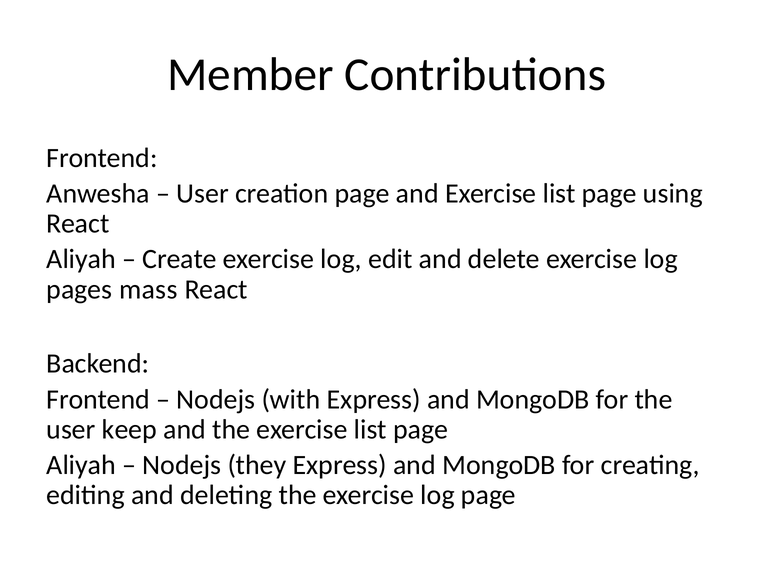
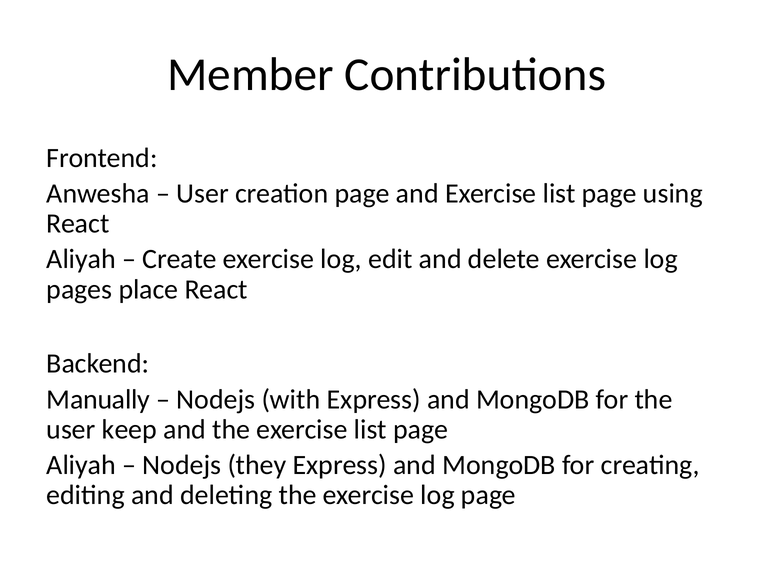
mass: mass -> place (148, 290)
Frontend: Frontend -> Manually (98, 400)
